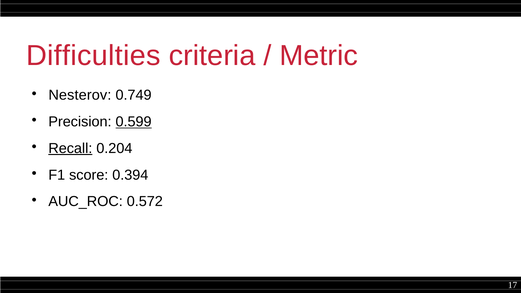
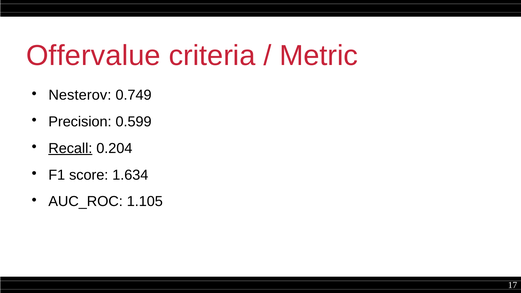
Difficulties: Difficulties -> Offervalue (93, 56)
0.599 underline: present -> none (134, 122)
0.394: 0.394 -> 1.634 (130, 175)
0.572: 0.572 -> 1.105 (145, 202)
